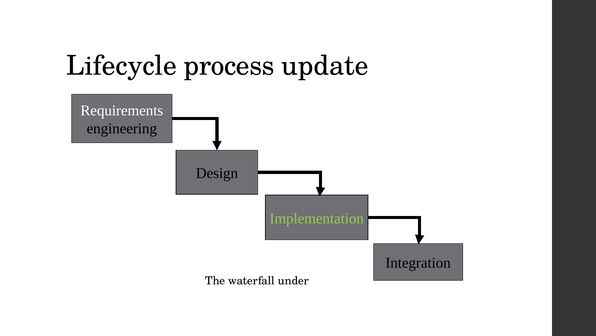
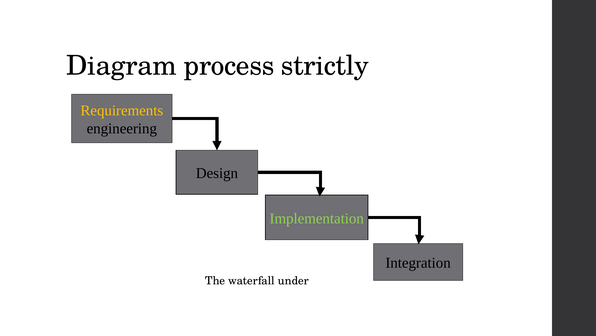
Lifecycle: Lifecycle -> Diagram (121, 66)
update: update -> strictly (325, 66)
Requirements colour: white -> yellow (122, 110)
